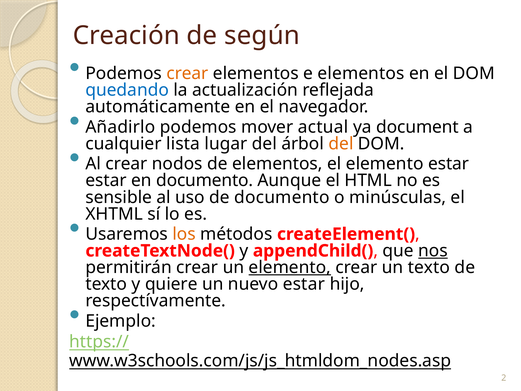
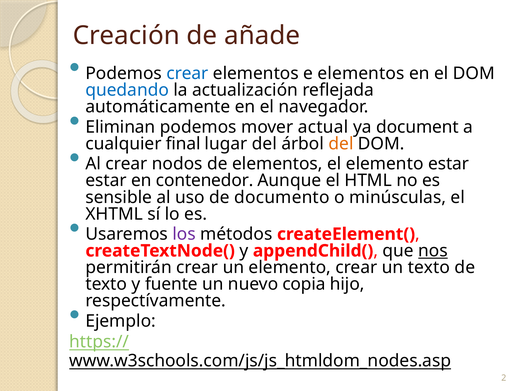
según: según -> añade (262, 36)
crear colour: orange -> blue (187, 73)
Añadirlo: Añadirlo -> Eliminan (120, 127)
lista: lista -> final (183, 144)
en documento: documento -> contenedor (205, 180)
los colour: orange -> purple (184, 234)
elemento underline: present -> none (290, 267)
quiere: quiere -> fuente (171, 284)
nuevo estar: estar -> copia (304, 284)
